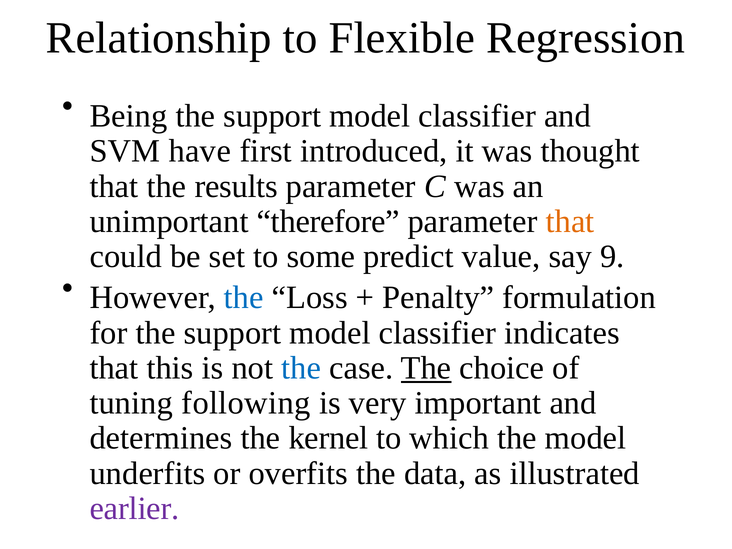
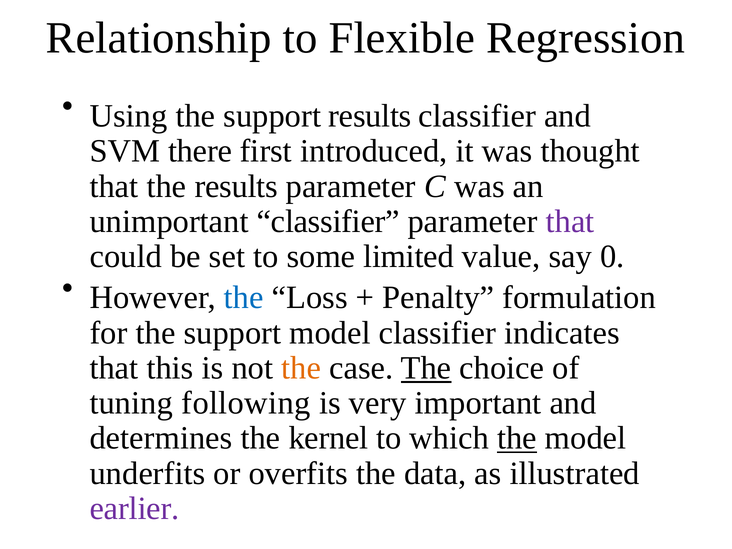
Being: Being -> Using (129, 116)
model: model -> results (370, 116)
have: have -> there (200, 151)
unimportant therefore: therefore -> classifier (328, 221)
that colour: orange -> purple (570, 221)
predict: predict -> limited (409, 257)
9: 9 -> 0 (612, 257)
the colour: blue -> orange (301, 368)
the underline: none -> present (517, 438)
